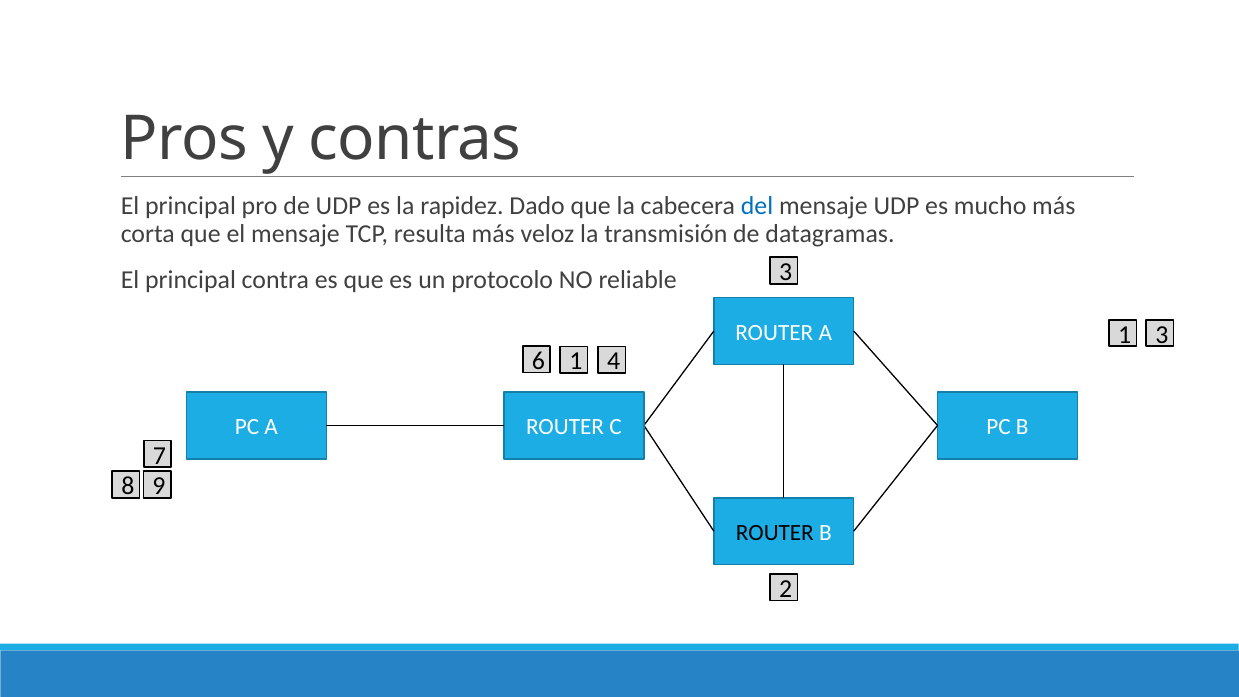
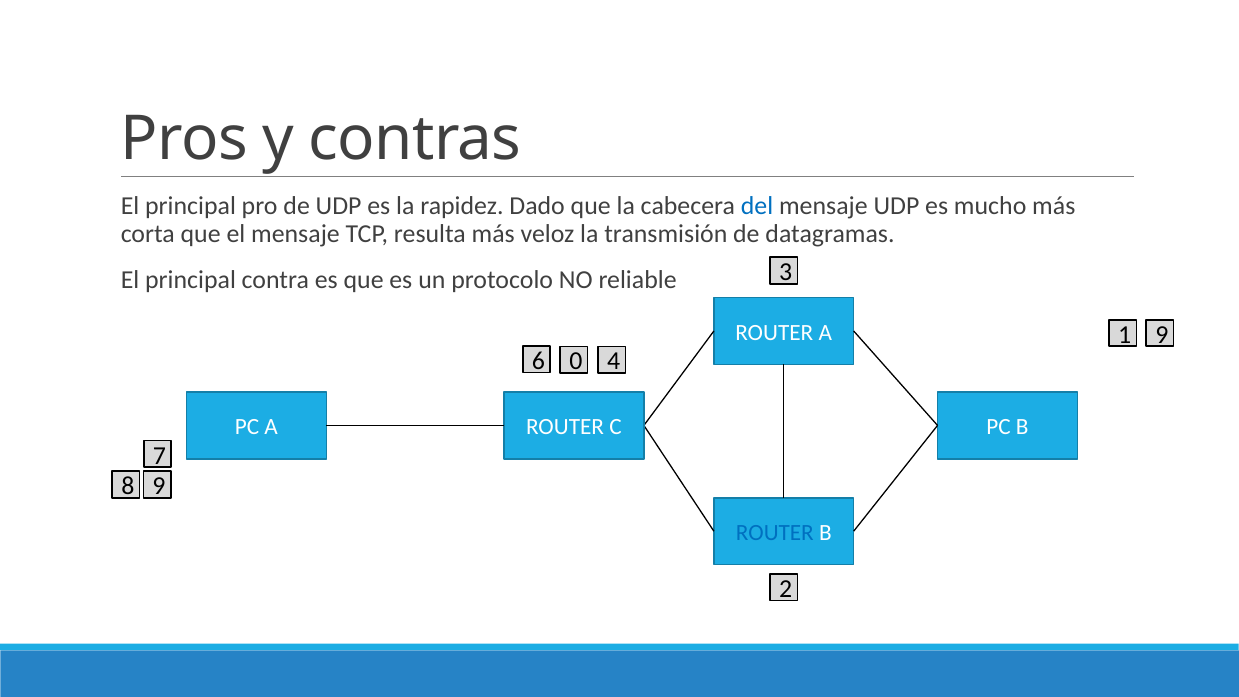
1 3: 3 -> 9 (1162, 335)
6 1: 1 -> 0 (576, 361)
ROUTER colour: black -> blue (775, 533)
